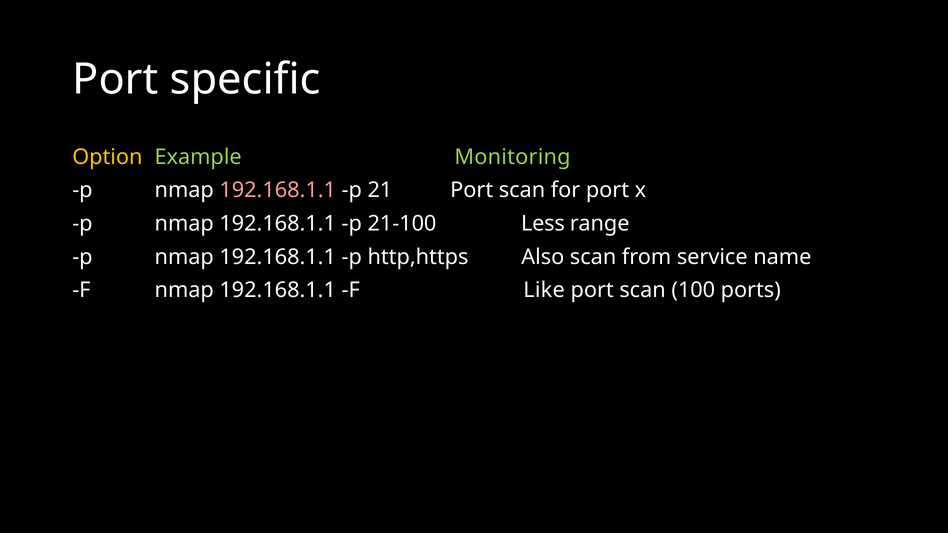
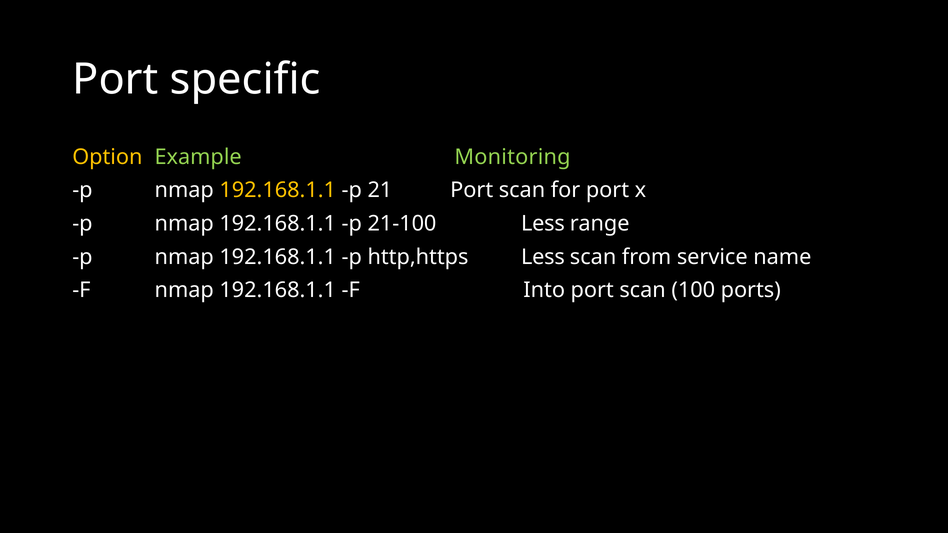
192.168.1.1 colour: pink -> yellow (278, 190)
http,https Also: Also -> Less (543, 257)
Like: Like -> Into (544, 290)
